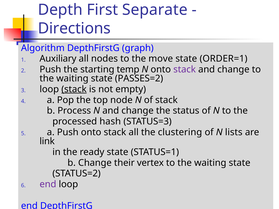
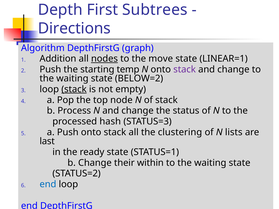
Separate: Separate -> Subtrees (155, 10)
Auxiliary: Auxiliary -> Addition (58, 59)
nodes underline: none -> present (104, 59)
ORDER=1: ORDER=1 -> LINEAR=1 (224, 59)
PASSES=2: PASSES=2 -> BELOW=2 (139, 78)
link: link -> last (47, 141)
vertex: vertex -> within (150, 163)
end colour: purple -> blue (48, 185)
